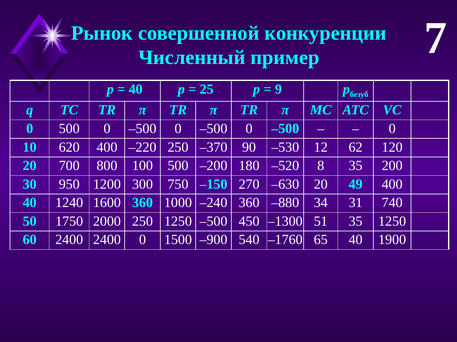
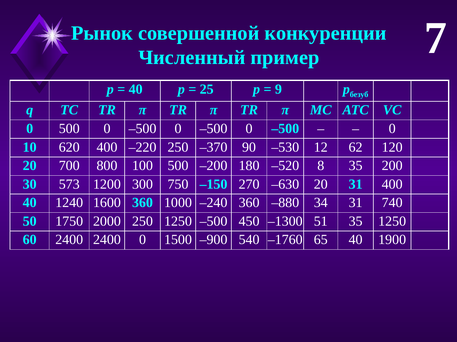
950: 950 -> 573 (69, 185)
20 49: 49 -> 31 (356, 185)
